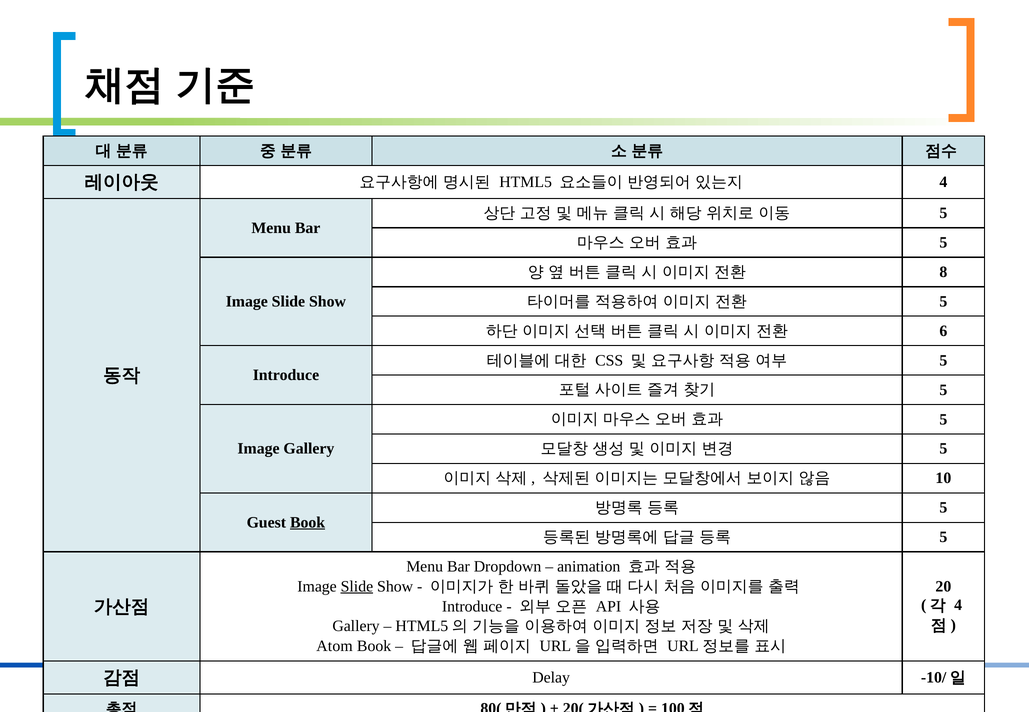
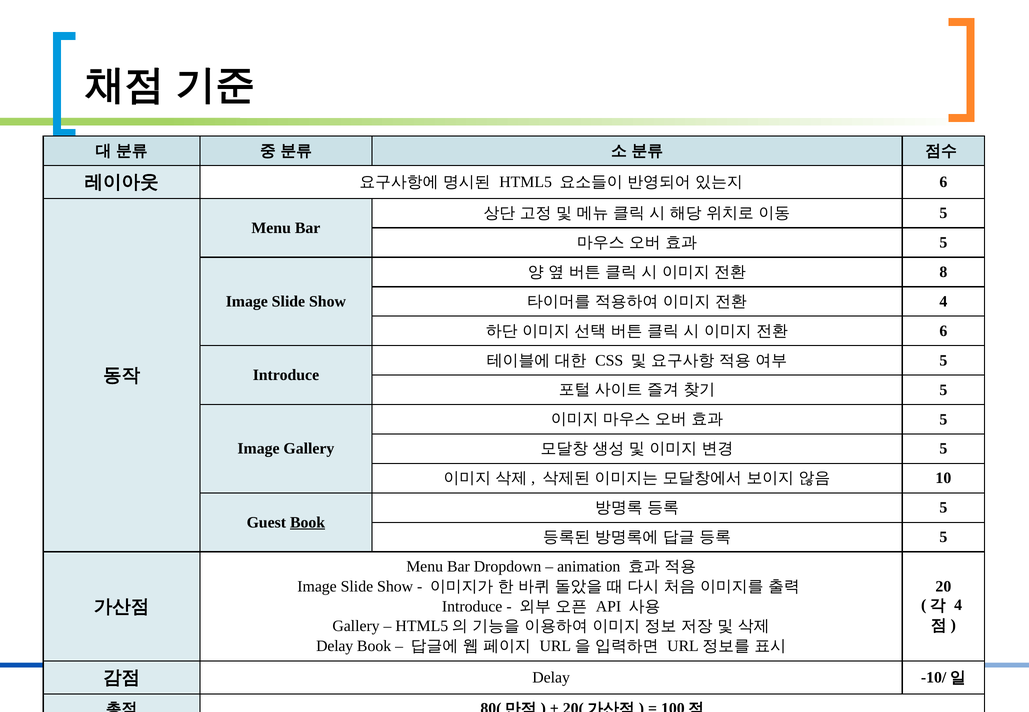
4: 4 -> 6 (943, 182)
5: 5 -> 4 (943, 302)
Slide underline: present -> none (357, 587)
Atom: Atom -> Delay (335, 647)
